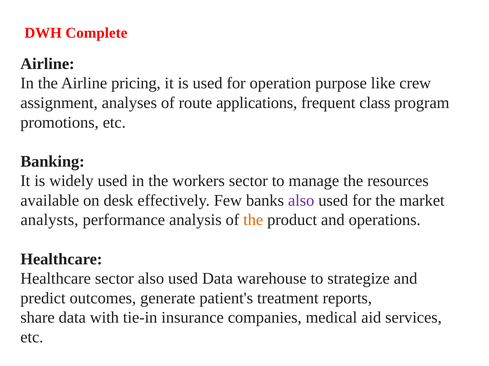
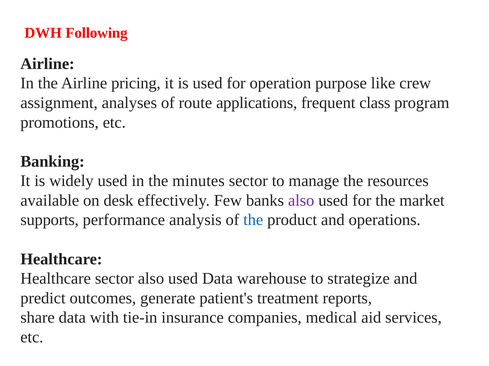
Complete: Complete -> Following (97, 33)
workers: workers -> minutes (199, 181)
analysts: analysts -> supports (50, 220)
the colour: orange -> blue (253, 220)
